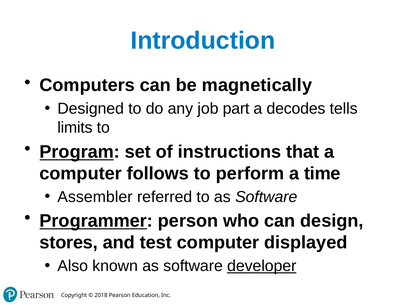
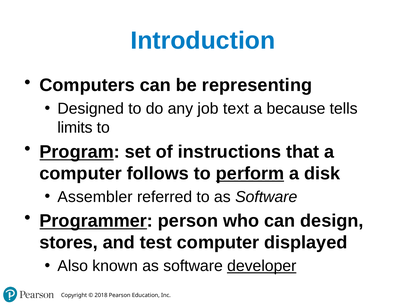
magnetically: magnetically -> representing (257, 85)
part: part -> text (236, 108)
decodes: decodes -> because (296, 108)
perform underline: none -> present (250, 173)
time: time -> disk (322, 173)
